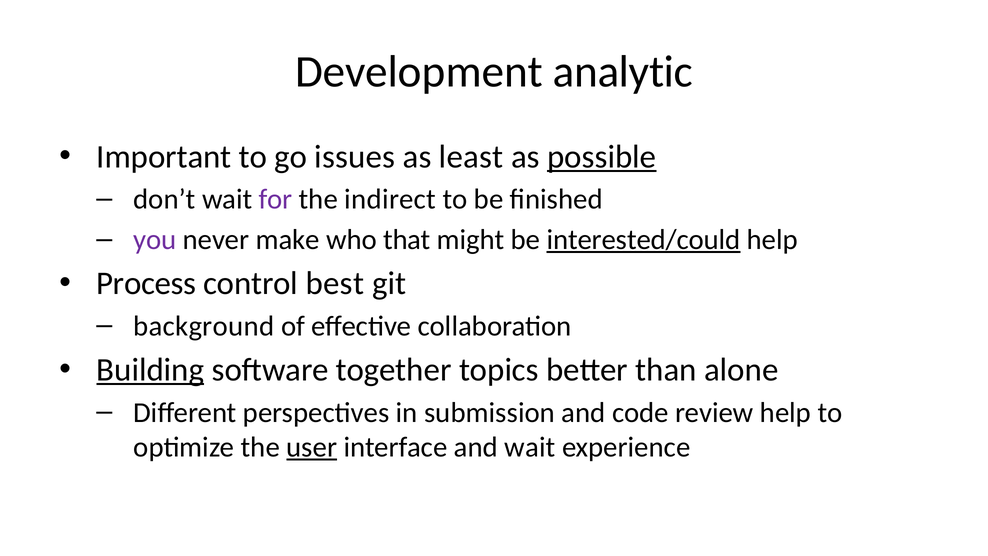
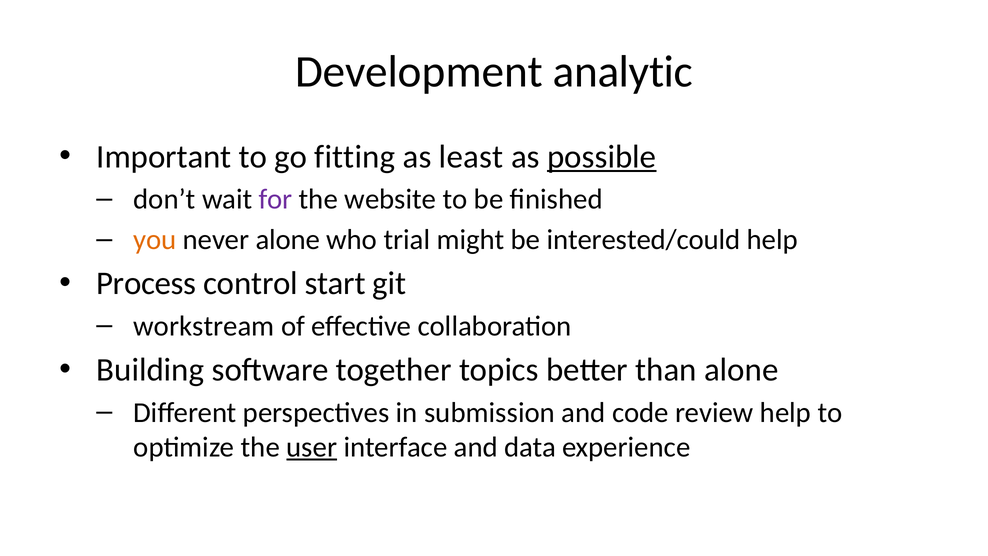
issues: issues -> fitting (355, 157)
indirect: indirect -> website (390, 199)
you colour: purple -> orange (155, 240)
never make: make -> alone (288, 240)
that: that -> trial (407, 240)
interested/could underline: present -> none (644, 240)
best: best -> start (335, 283)
background: background -> workstream (204, 326)
Building underline: present -> none (150, 370)
and wait: wait -> data (530, 447)
